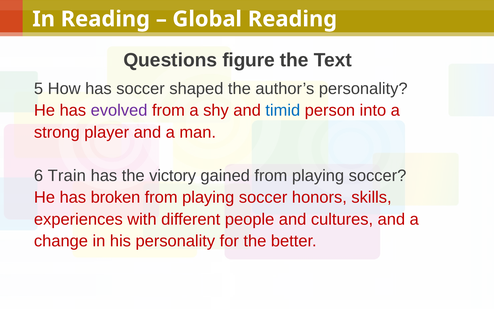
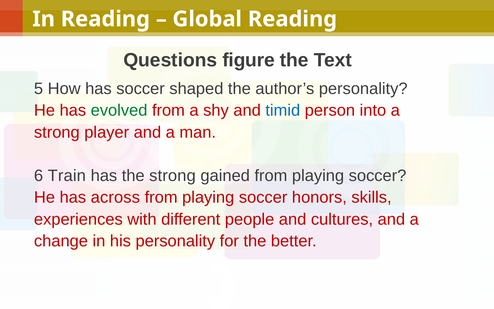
evolved colour: purple -> green (119, 110)
the victory: victory -> strong (173, 176)
broken: broken -> across (115, 197)
